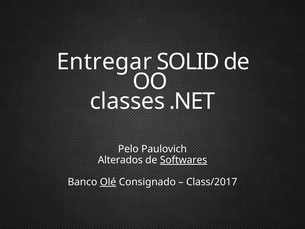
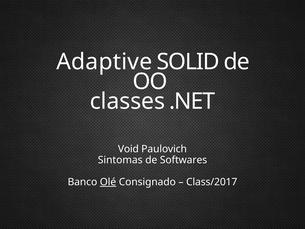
Entregar: Entregar -> Adaptive (104, 62)
Pelo: Pelo -> Void (128, 149)
Alterados: Alterados -> Sintomas (120, 160)
Softwares underline: present -> none (184, 160)
